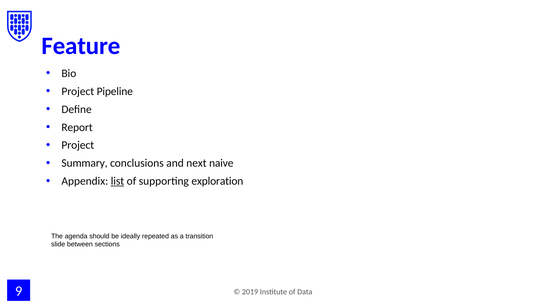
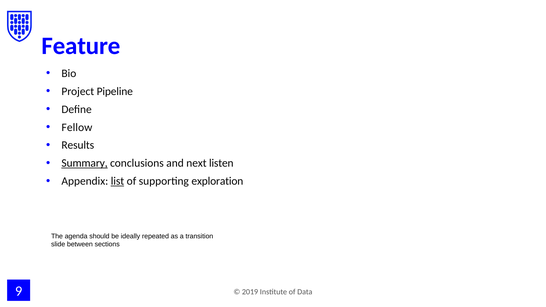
Report: Report -> Fellow (77, 127)
Project: Project -> Results (78, 145)
Summary underline: none -> present (85, 163)
naive: naive -> listen (221, 163)
